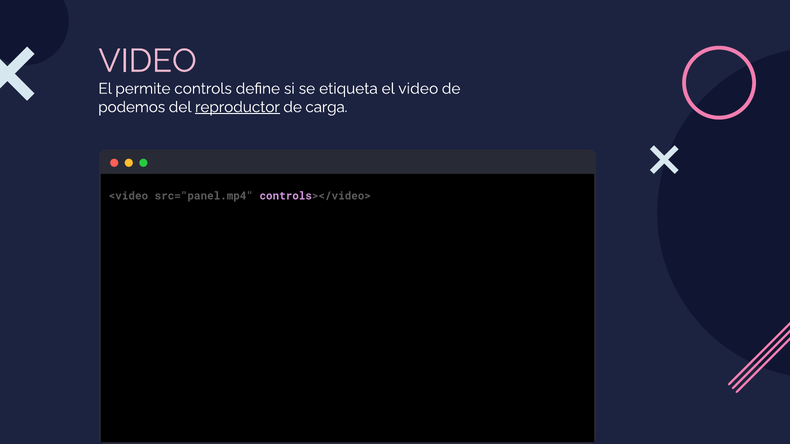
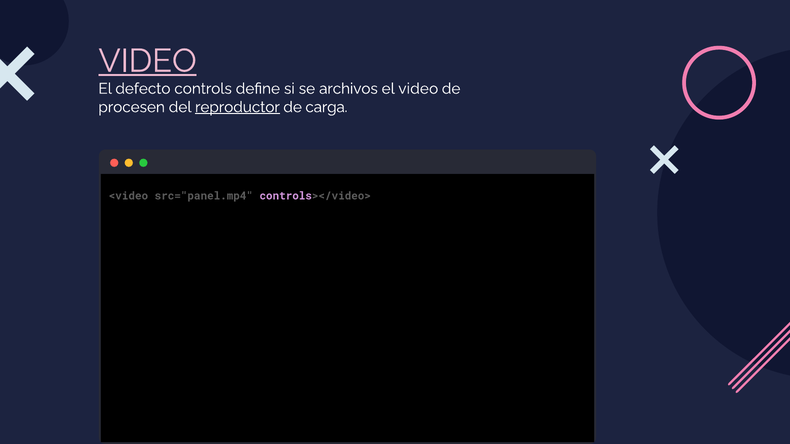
VIDEO underline: none -> present (148, 61)
permite: permite -> defecto (143, 89)
etiqueta: etiqueta -> archivos (348, 89)
podemos: podemos -> procesen (132, 107)
